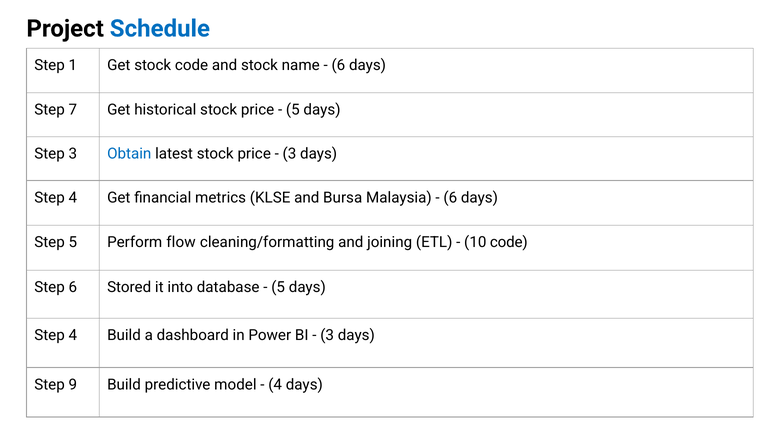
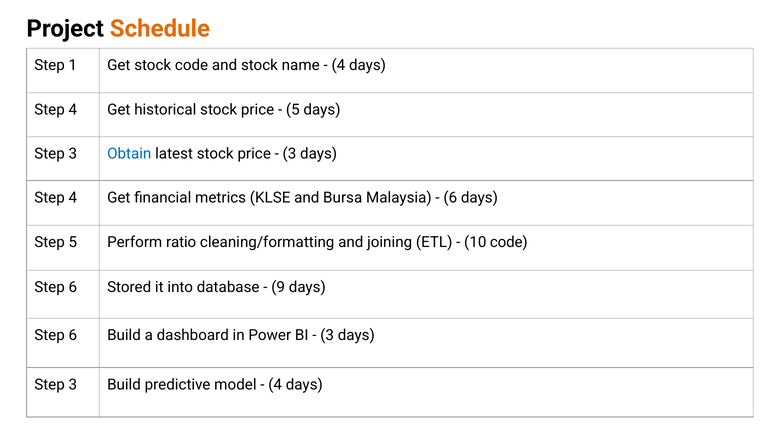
Schedule colour: blue -> orange (160, 29)
6: 6 -> 4 (338, 65)
7: 7 -> 4 (73, 110)
flow: flow -> ratio (181, 242)
5: 5 -> 9 (278, 287)
4: 4 -> 6 (73, 335)
9: 9 -> 3 (73, 384)
